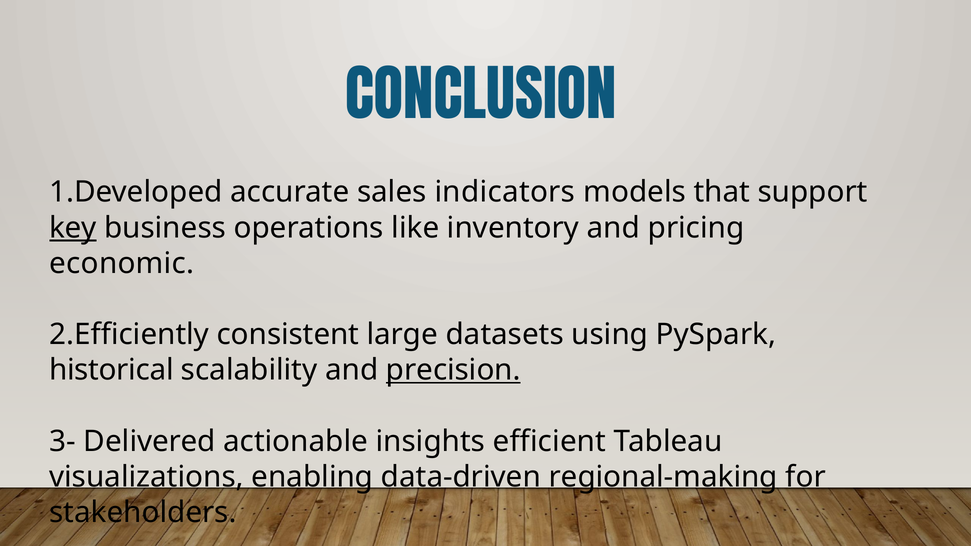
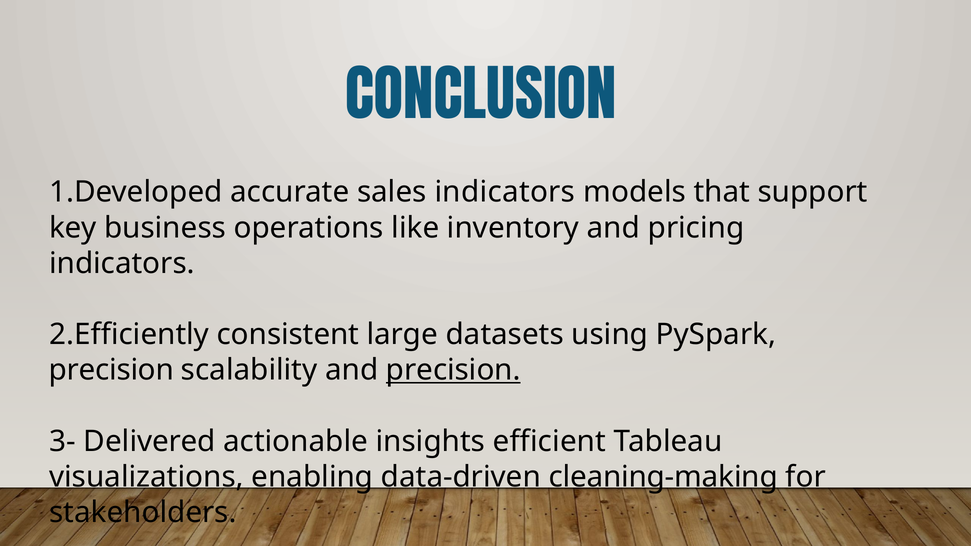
key underline: present -> none (73, 228)
economic: economic -> indicators (122, 263)
historical: historical -> precision (111, 370)
regional-making: regional-making -> cleaning-making (663, 477)
